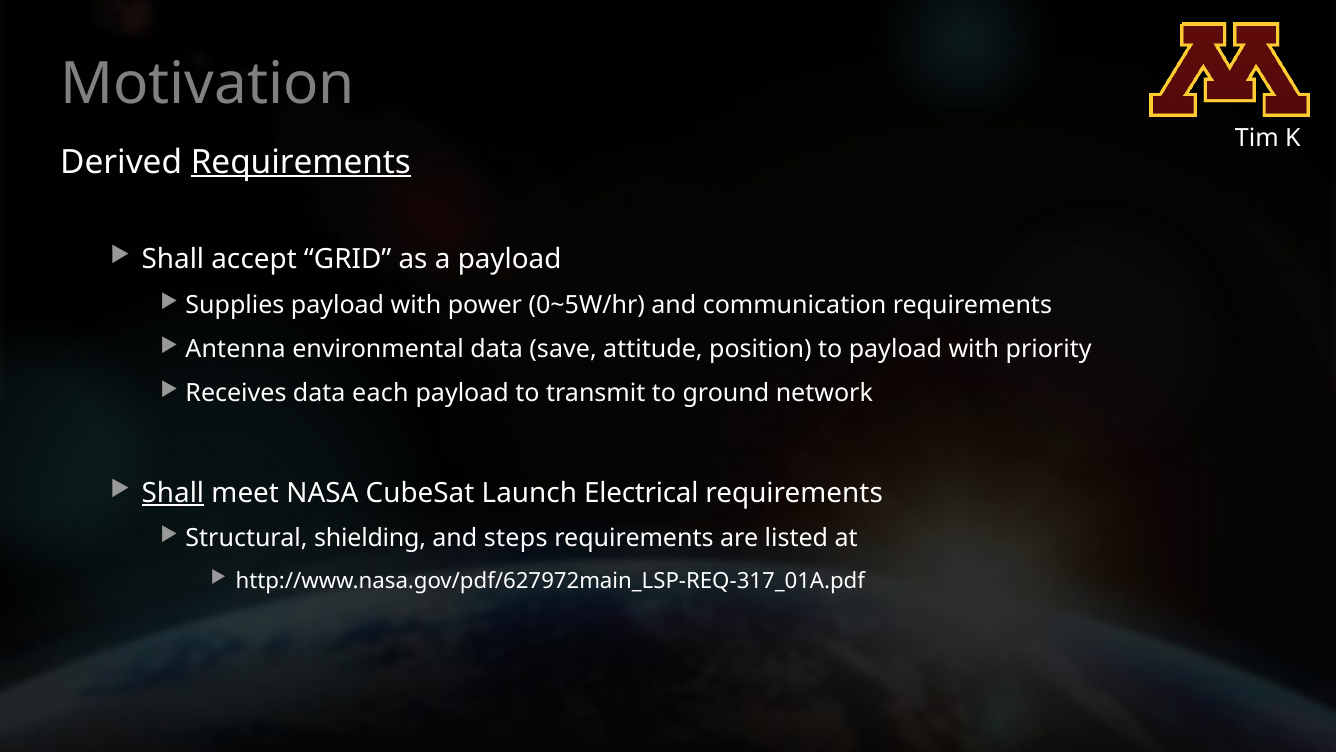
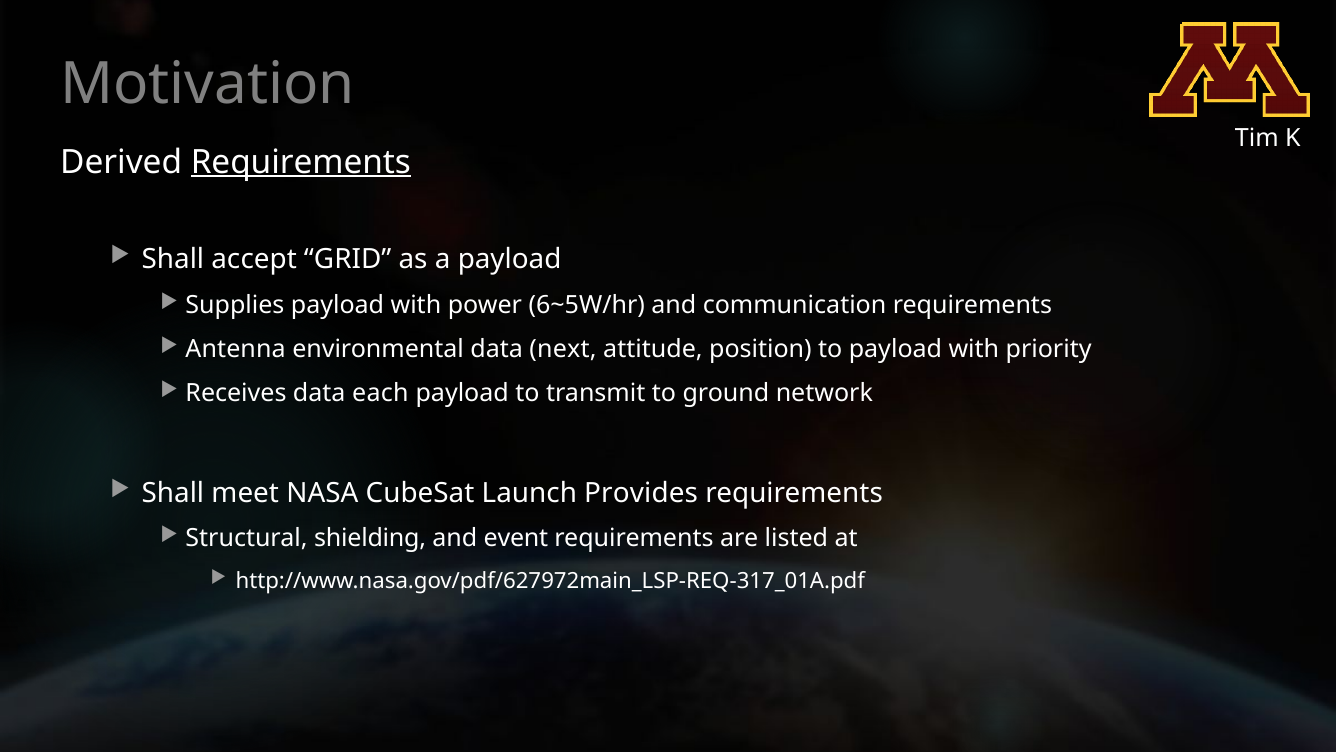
0~5W/hr: 0~5W/hr -> 6~5W/hr (587, 305)
save: save -> next (563, 349)
Shall underline: present -> none (173, 493)
Electrical: Electrical -> Provides (641, 493)
steps: steps -> event (516, 538)
